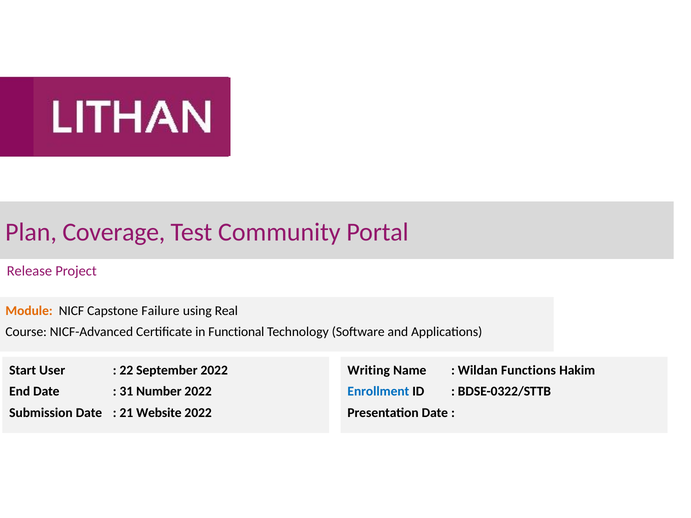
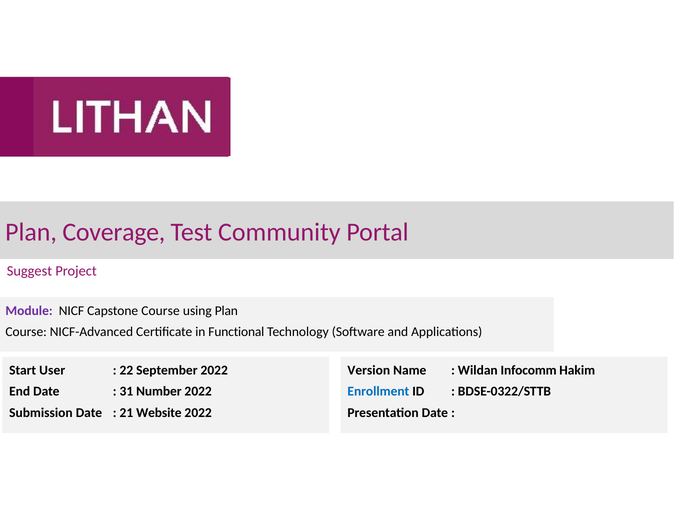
Release: Release -> Suggest (29, 271)
Module colour: orange -> purple (29, 311)
Capstone Failure: Failure -> Course (160, 311)
using Real: Real -> Plan (226, 311)
Writing: Writing -> Version (369, 371)
Functions: Functions -> Infocomm (529, 371)
